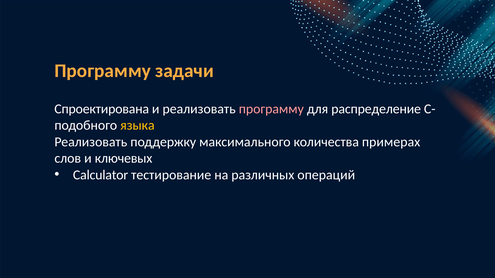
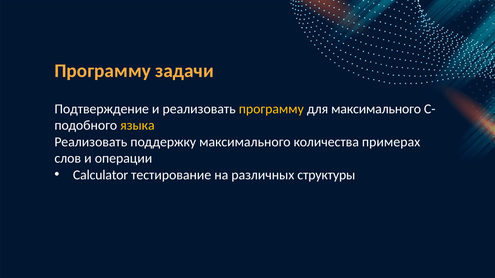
Спроектирована: Спроектирована -> Подтверждение (102, 109)
программу colour: pink -> yellow (271, 109)
для распределение: распределение -> максимального (376, 109)
ключевых: ключевых -> операции (123, 159)
операций: операций -> структуры (326, 175)
